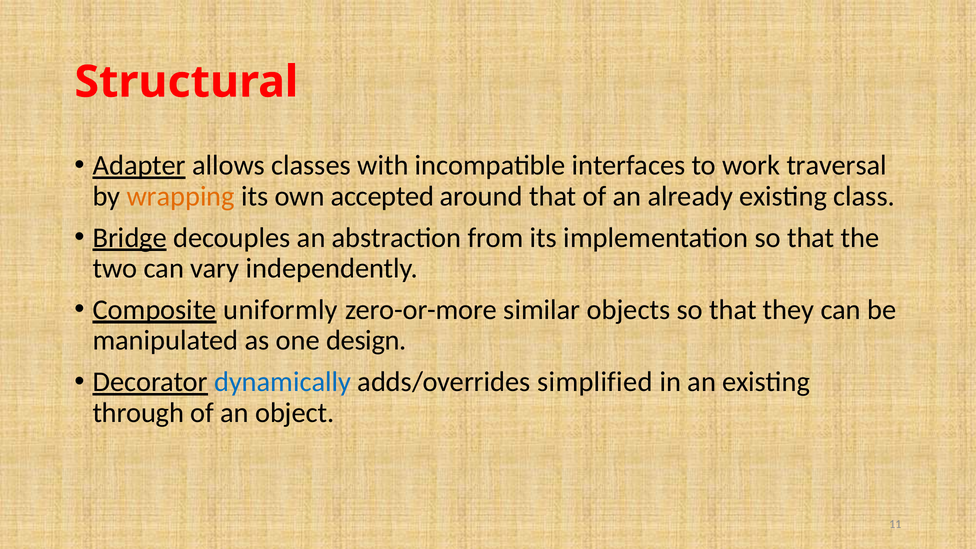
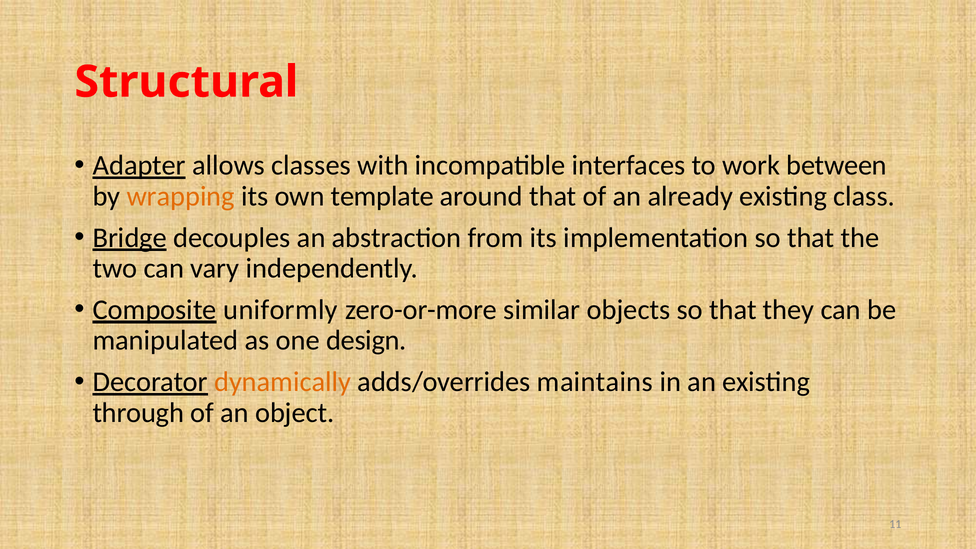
traversal: traversal -> between (837, 165)
accepted: accepted -> template (382, 196)
dynamically colour: blue -> orange (283, 382)
simplified: simplified -> maintains (595, 382)
